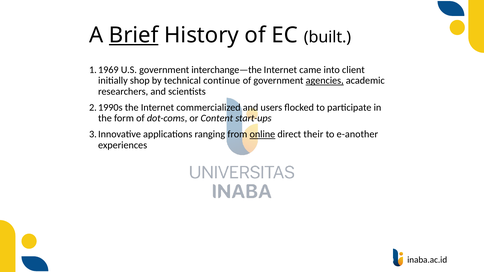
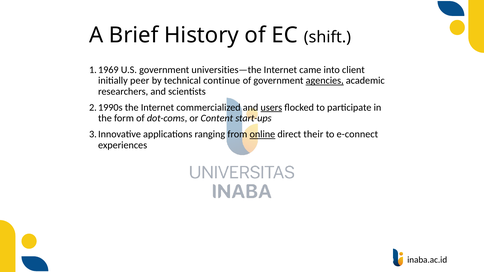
Brief underline: present -> none (134, 35)
built: built -> shift (327, 37)
interchange—the: interchange—the -> universities—the (226, 70)
shop: shop -> peer (140, 81)
users underline: none -> present (271, 107)
e-another: e-another -> e-connect (357, 134)
